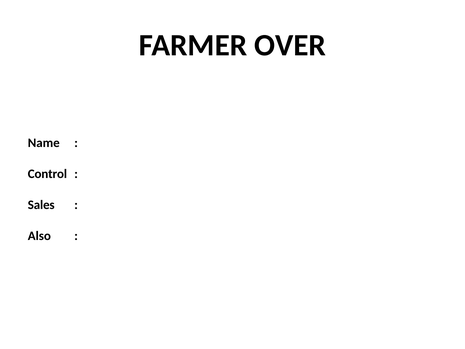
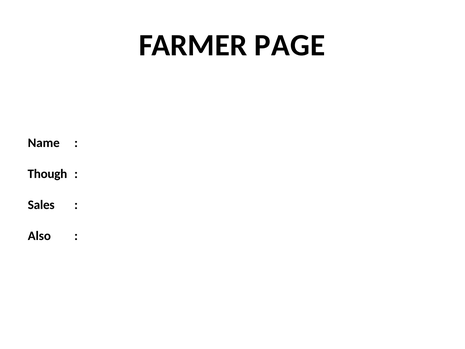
OVER: OVER -> PAGE (290, 45)
Control: Control -> Though (47, 174)
